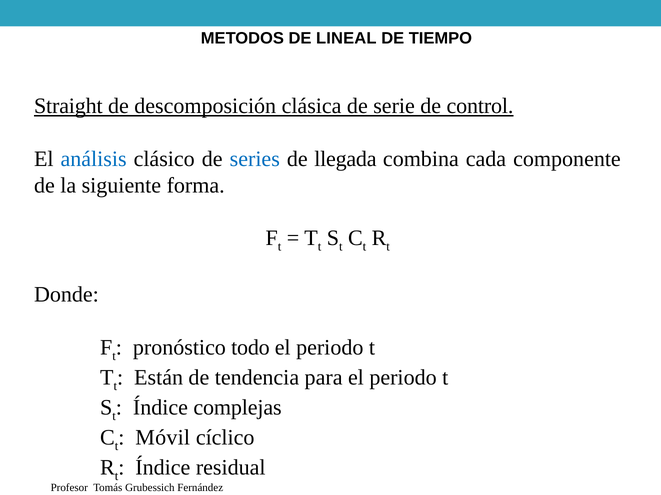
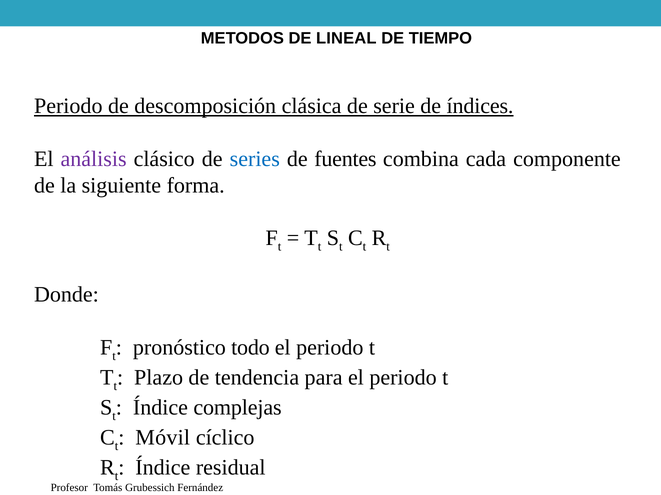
Straight: Straight -> Periodo (68, 106)
control: control -> índices (480, 106)
análisis colour: blue -> purple (94, 159)
llegada: llegada -> fuentes (345, 159)
Están: Están -> Plazo (159, 378)
